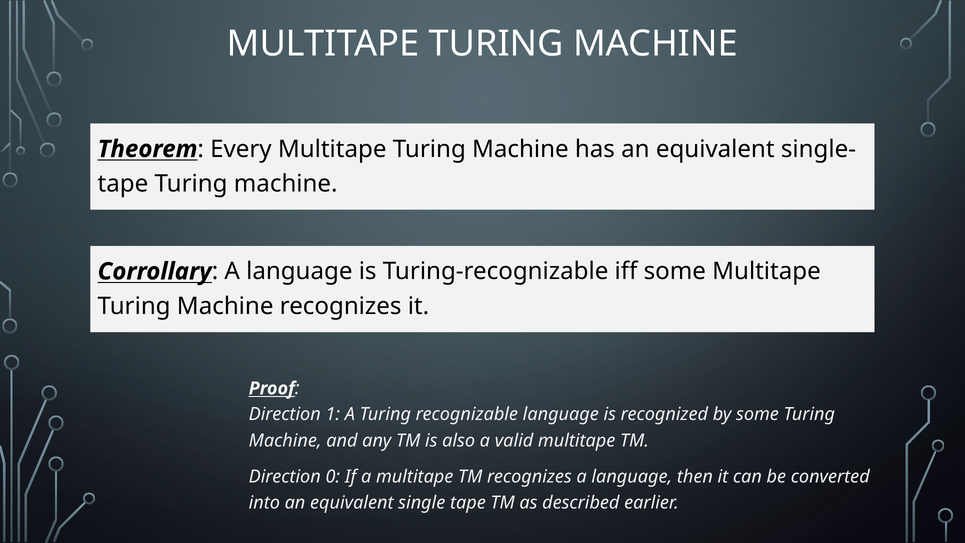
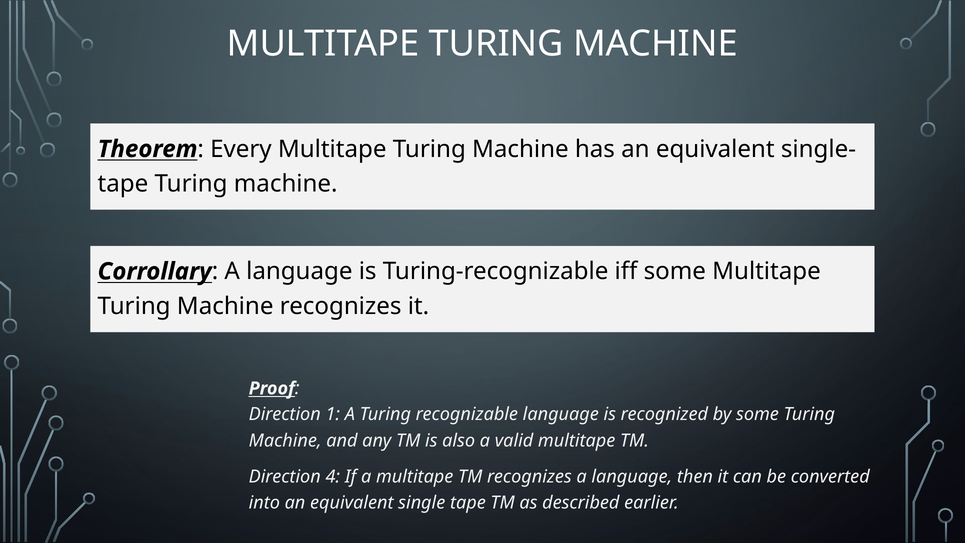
0: 0 -> 4 (333, 476)
